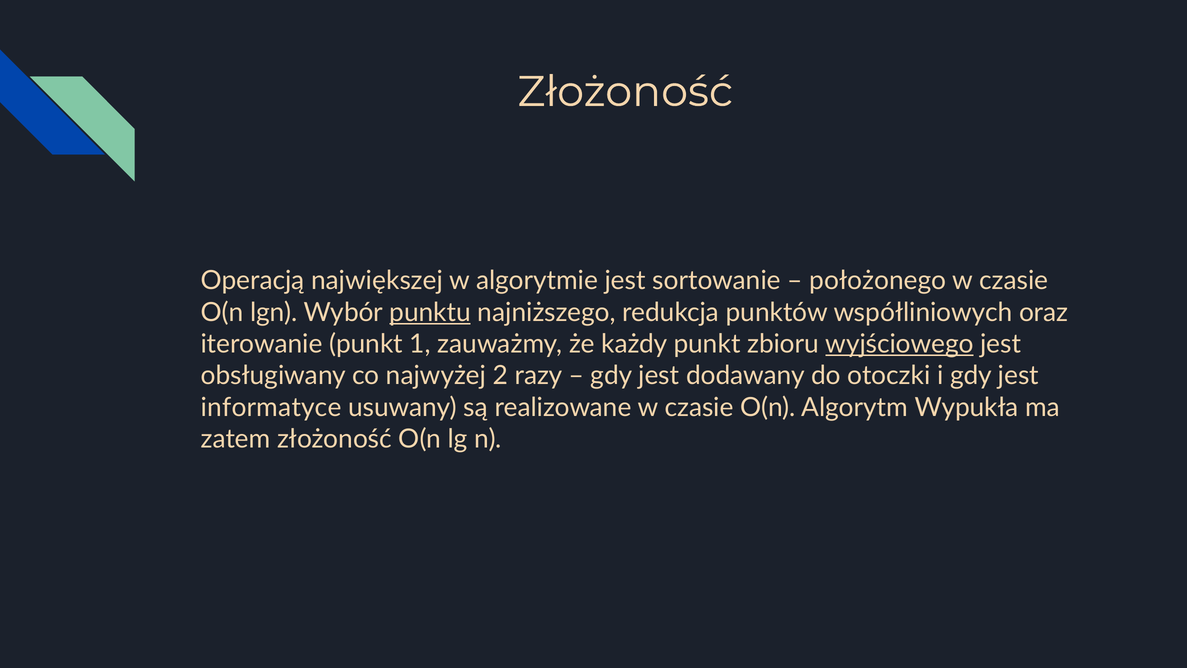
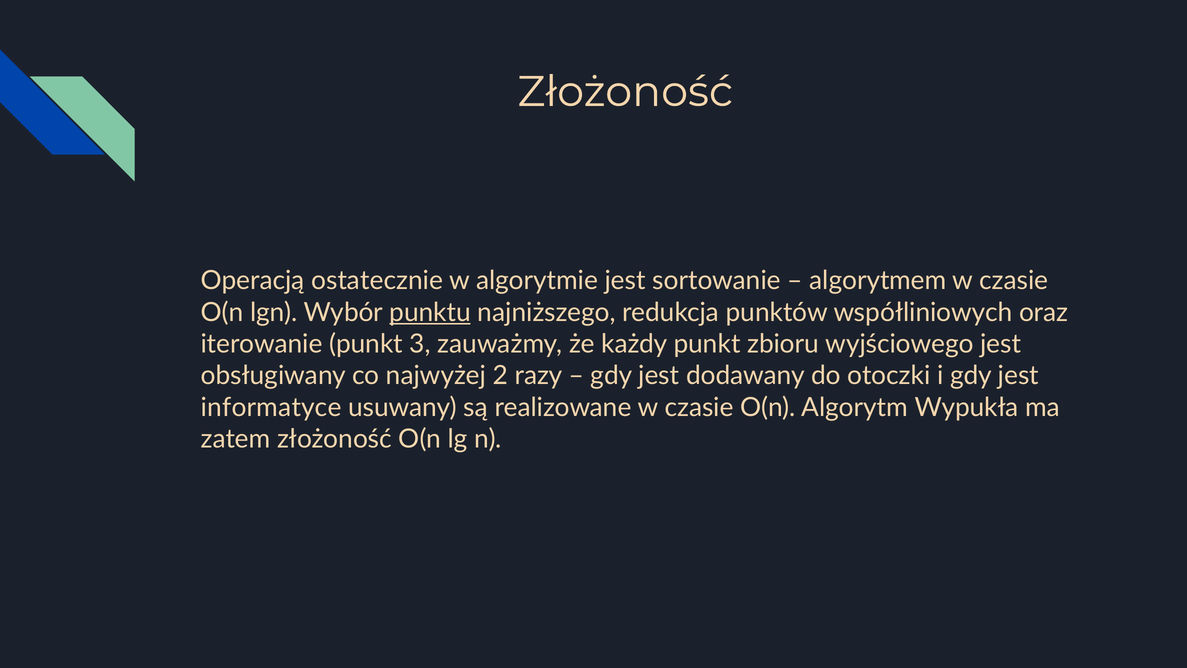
największej: największej -> ostatecznie (377, 281)
położonego: położonego -> algorytmem (878, 281)
1: 1 -> 3 (420, 344)
wyjściowego underline: present -> none (900, 344)
